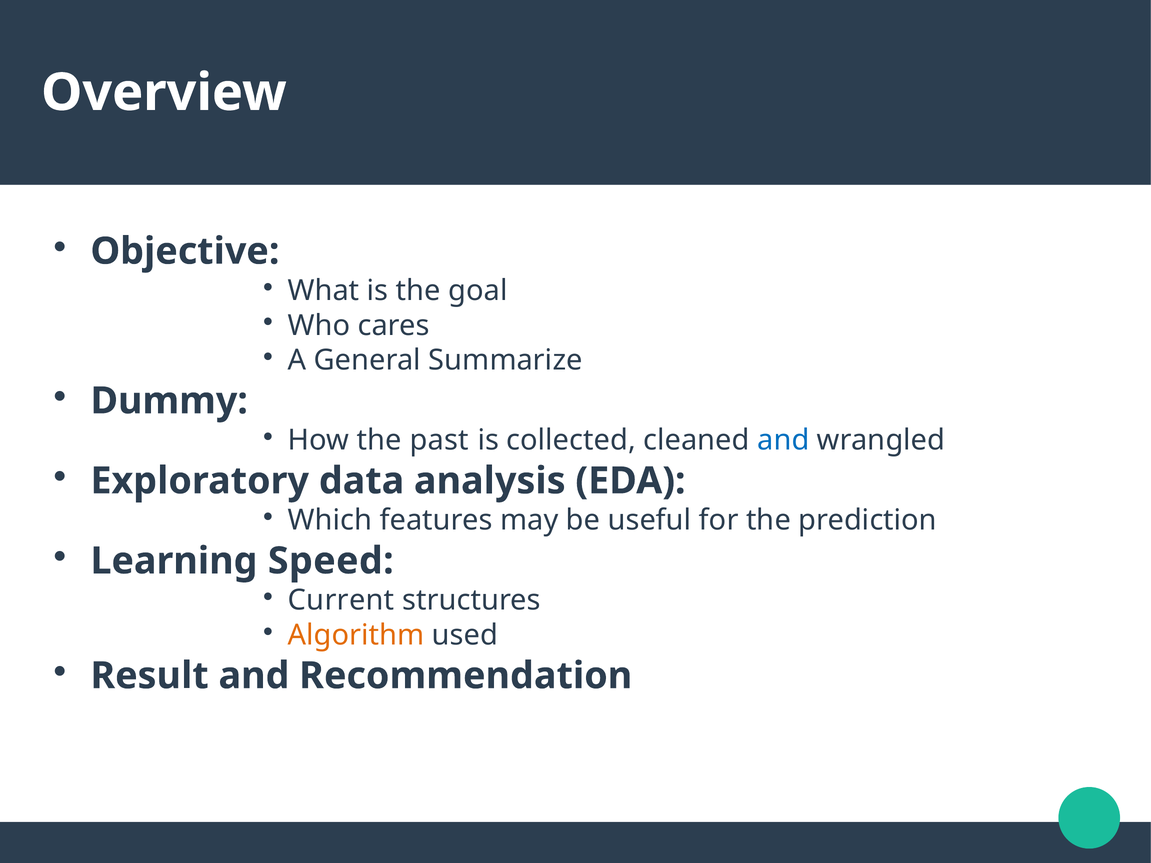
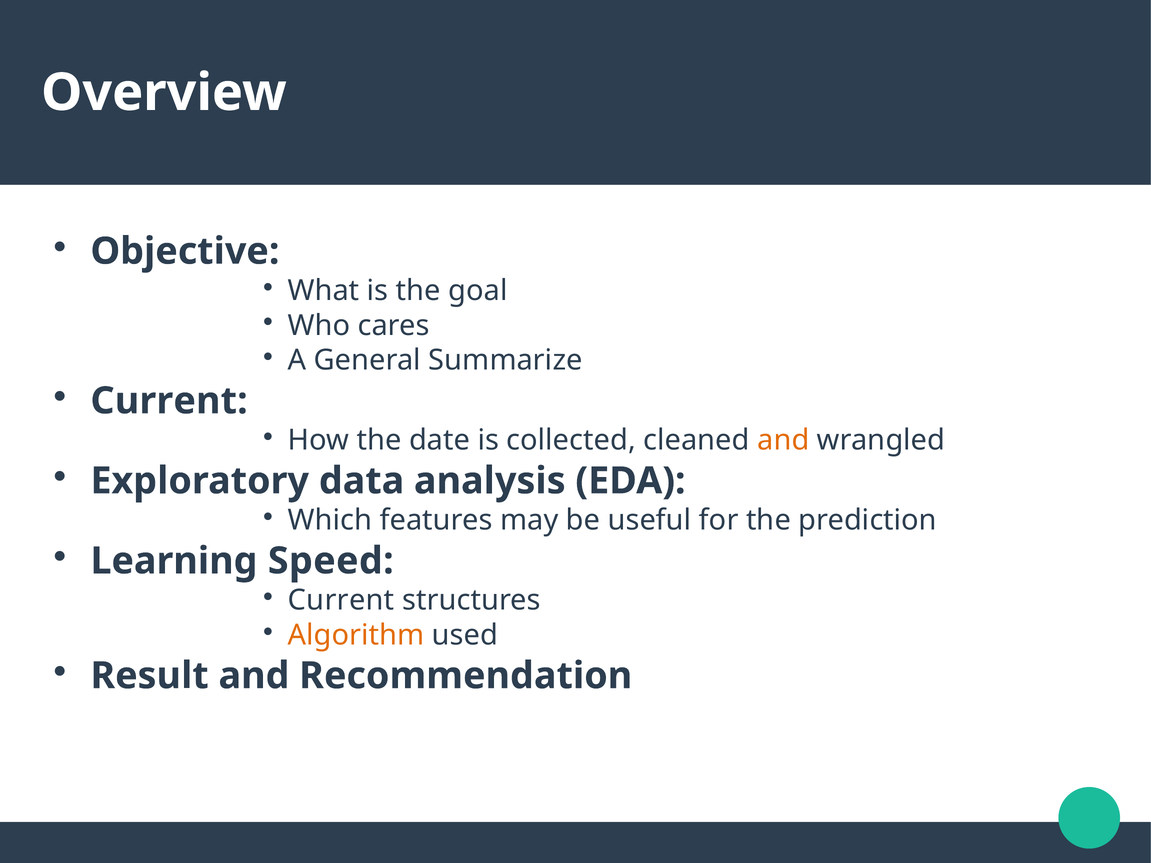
Dummy: Dummy -> Current (169, 401)
past: past -> date (439, 440)
and colour: blue -> orange (783, 440)
